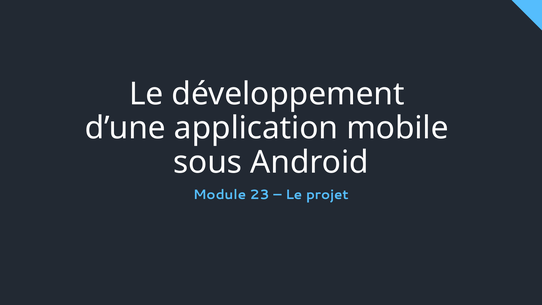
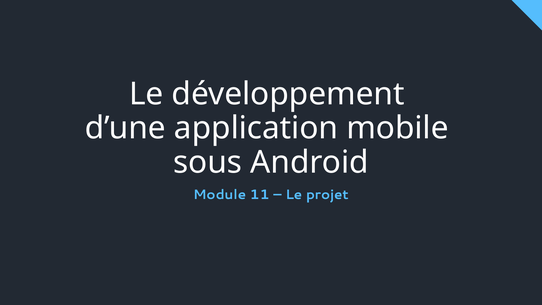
23: 23 -> 11 (260, 195)
